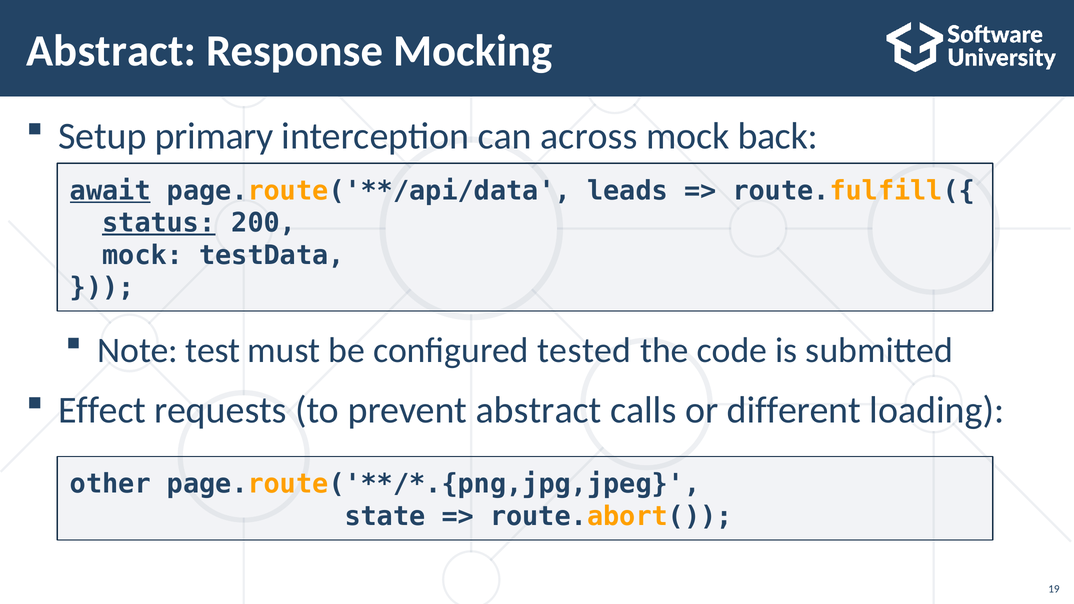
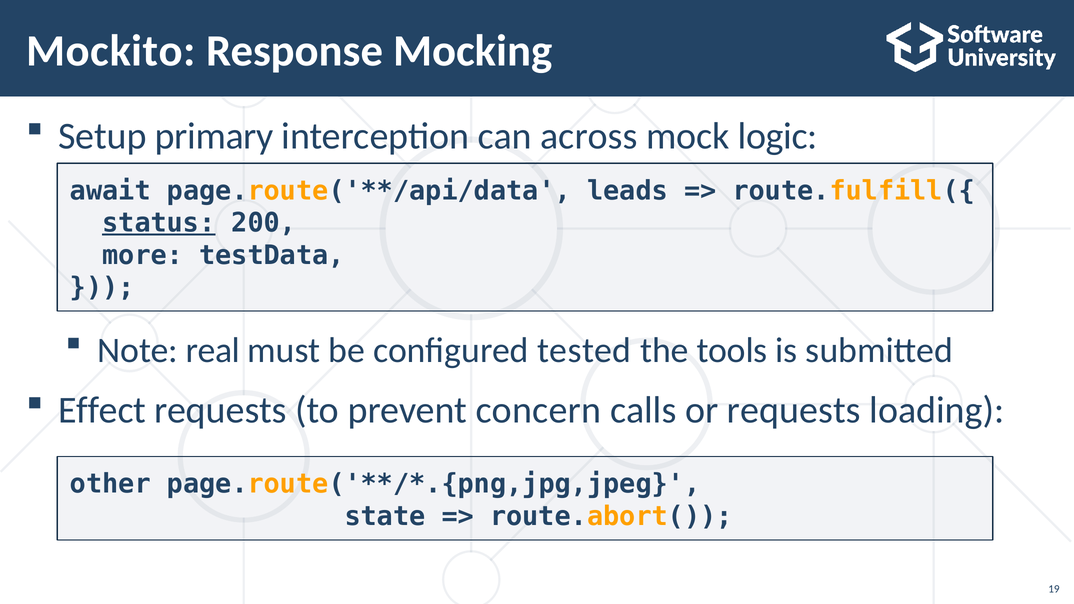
Abstract: Abstract -> Mockito (111, 51)
back: back -> logic (778, 136)
await underline: present -> none (110, 191)
mock: mock -> more (143, 255)
test: test -> real (213, 350)
code: code -> tools (732, 350)
prevent abstract: abstract -> concern (538, 411)
or different: different -> requests (794, 411)
